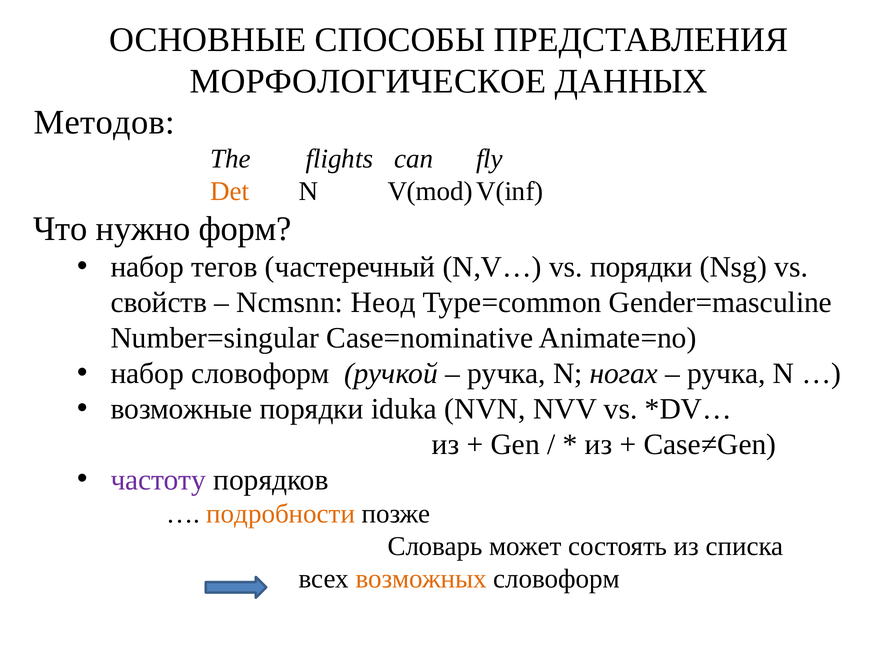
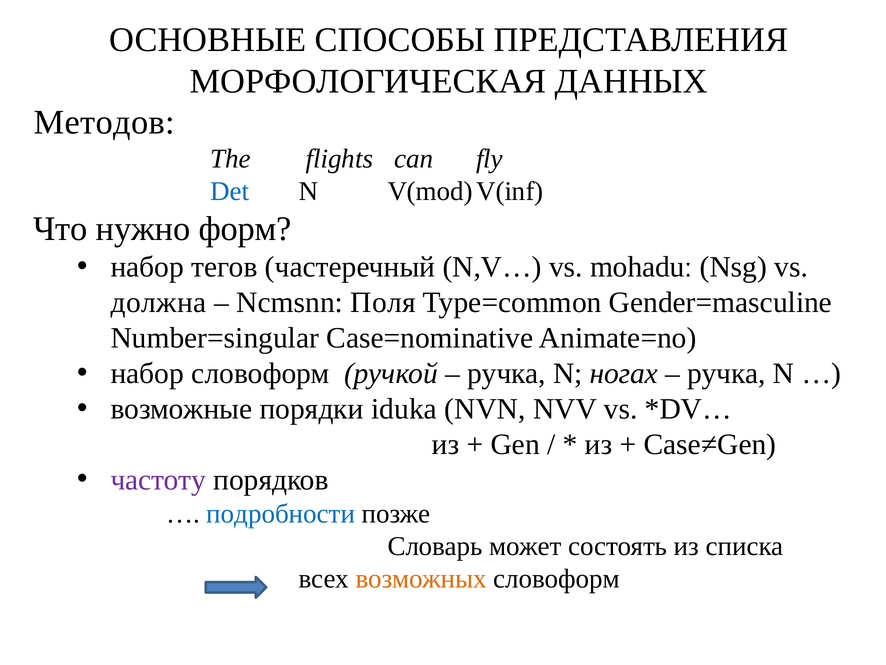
МОРФОЛОГИЧЕСКОЕ: МОРФОЛОГИЧЕСКОЕ -> МОРФОЛОГИЧЕСКАЯ (368, 81)
Det colour: orange -> blue (230, 191)
vs порядки: порядки -> mohaduː (641, 267)
свойств: свойств -> должна (159, 302)
Неод: Неод -> Поля (383, 302)
подробности colour: orange -> blue (281, 513)
